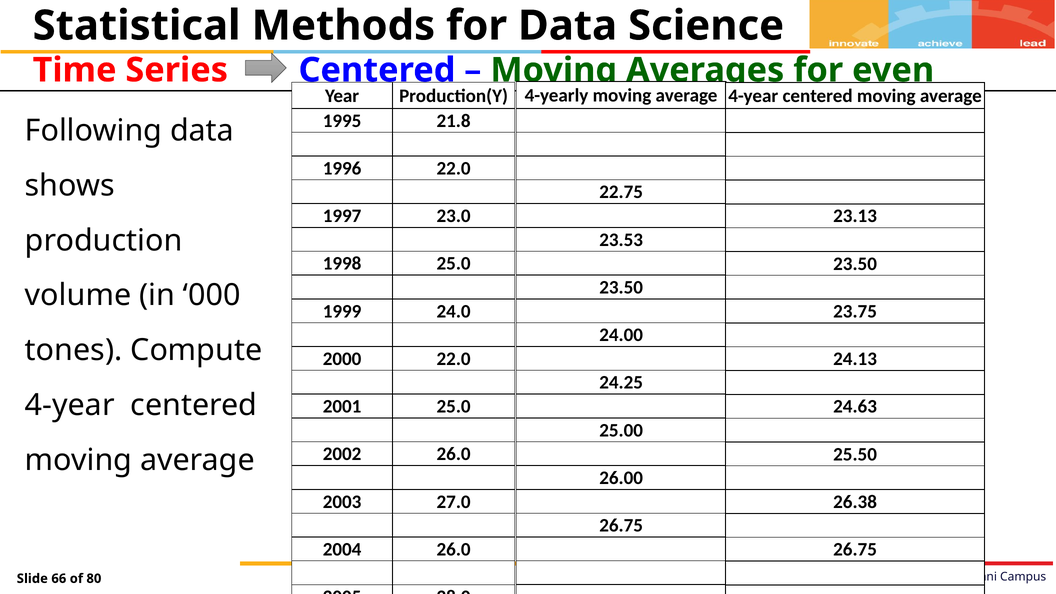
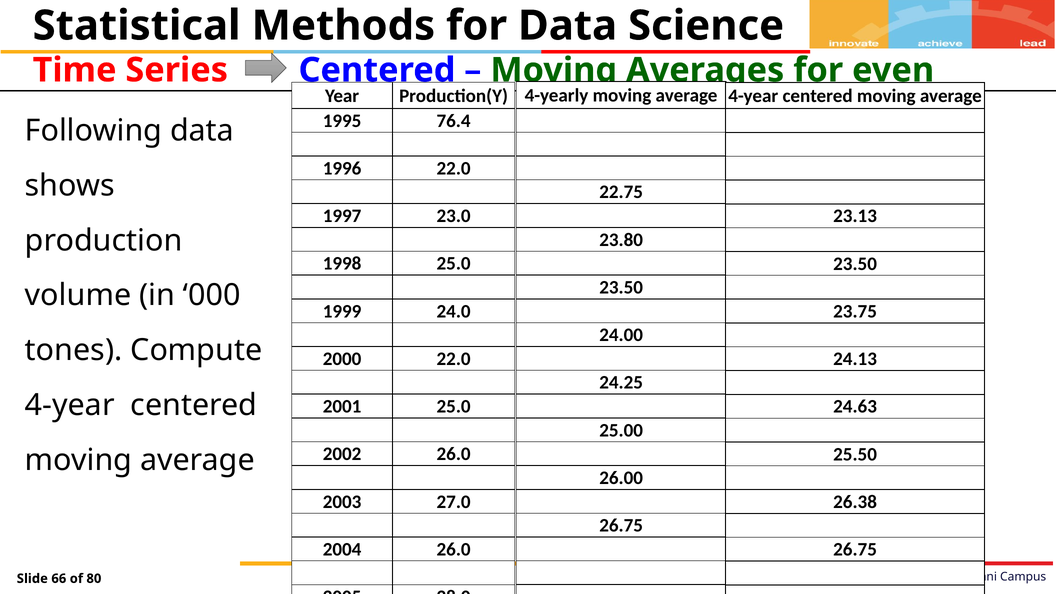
21.8: 21.8 -> 76.4 (454, 121)
23.53: 23.53 -> 23.80 (621, 240)
